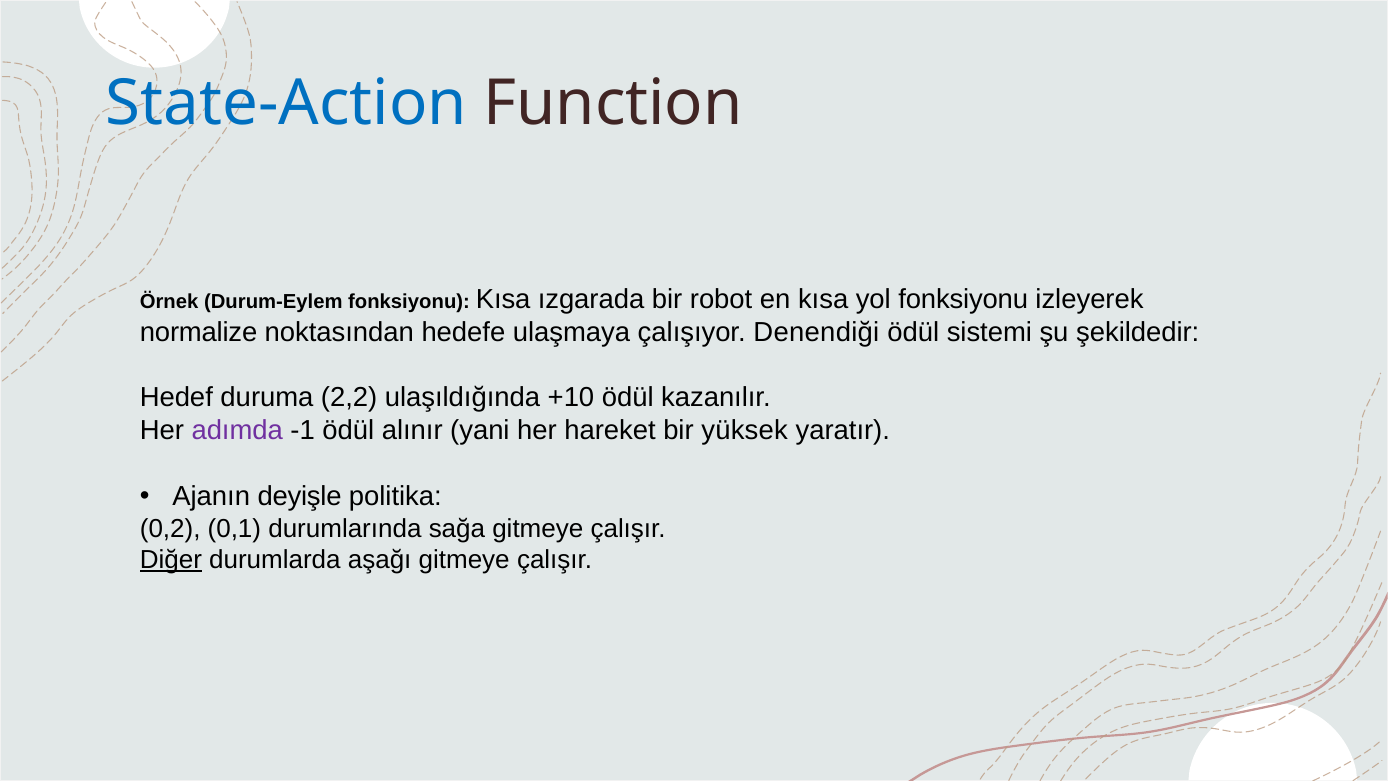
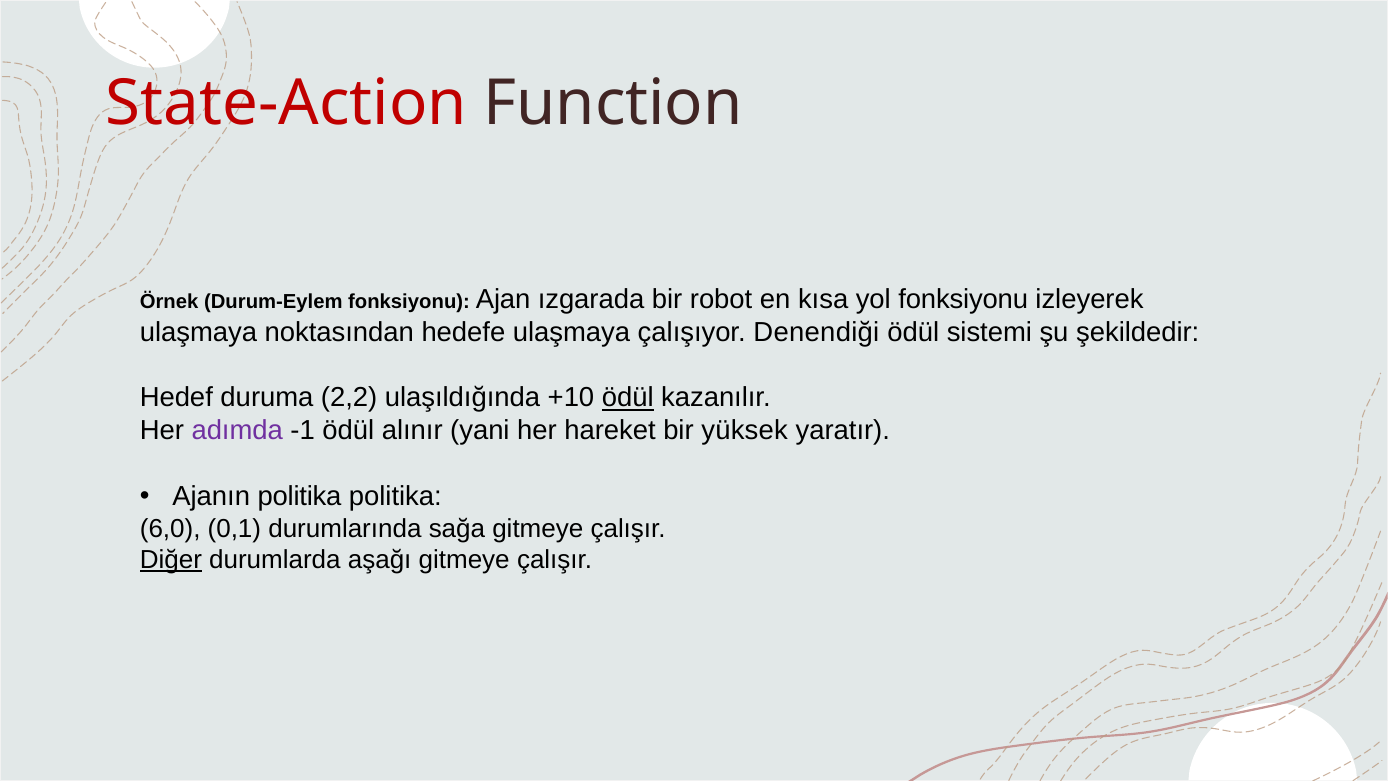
State-Action colour: blue -> red (286, 104)
fonksiyonu Kısa: Kısa -> Ajan (503, 299)
normalize: normalize -> ulaşmaya (198, 332)
ödül underline: none -> present (628, 398)
Ajanın deyişle: deyişle -> politika (300, 497)
0,2: 0,2 -> 6,0 (170, 529)
